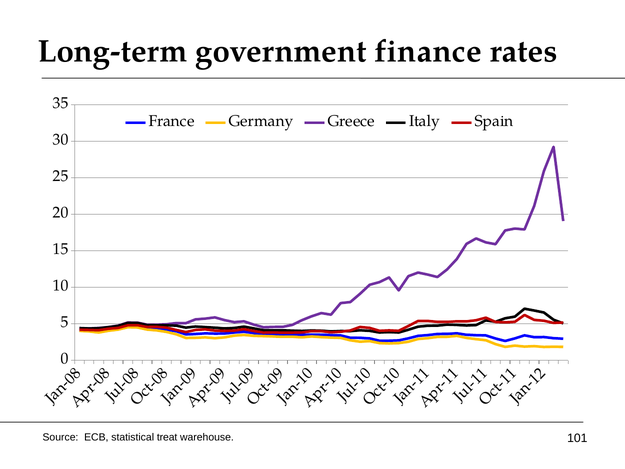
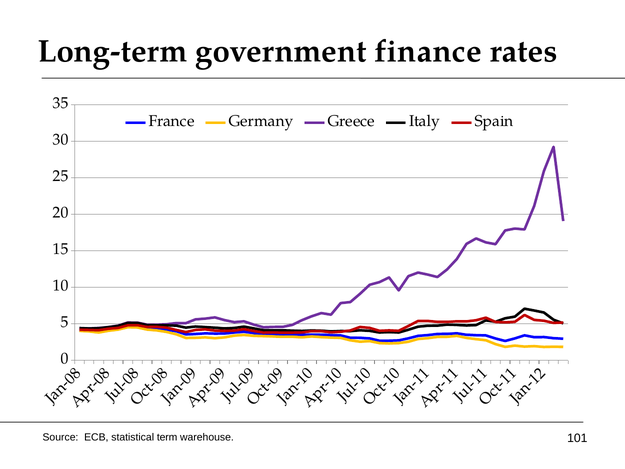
treat: treat -> term (167, 437)
